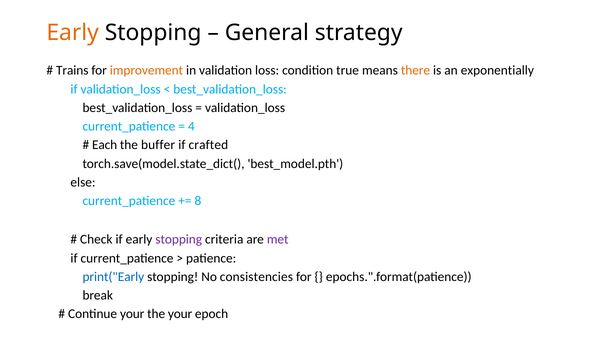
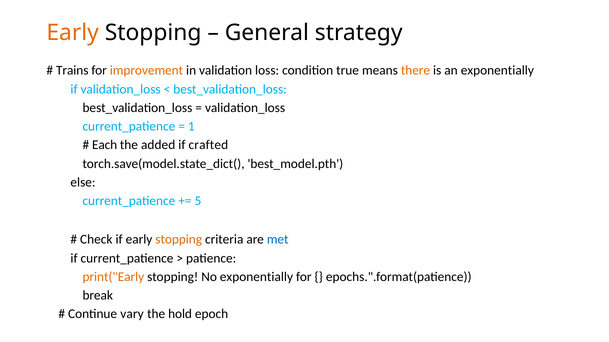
4: 4 -> 1 (191, 127)
buffer: buffer -> added (158, 145)
8: 8 -> 5 (198, 201)
stopping colour: purple -> orange (179, 240)
met colour: purple -> blue (278, 240)
print("Early colour: blue -> orange (113, 277)
No consistencies: consistencies -> exponentially (256, 277)
Continue your: your -> vary (132, 315)
the your: your -> hold (180, 315)
